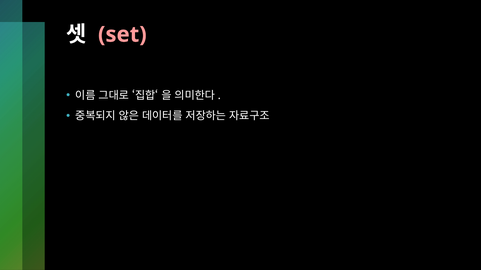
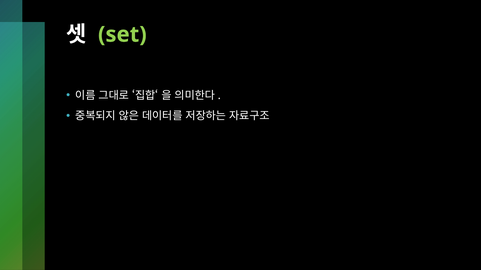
set colour: pink -> light green (122, 35)
